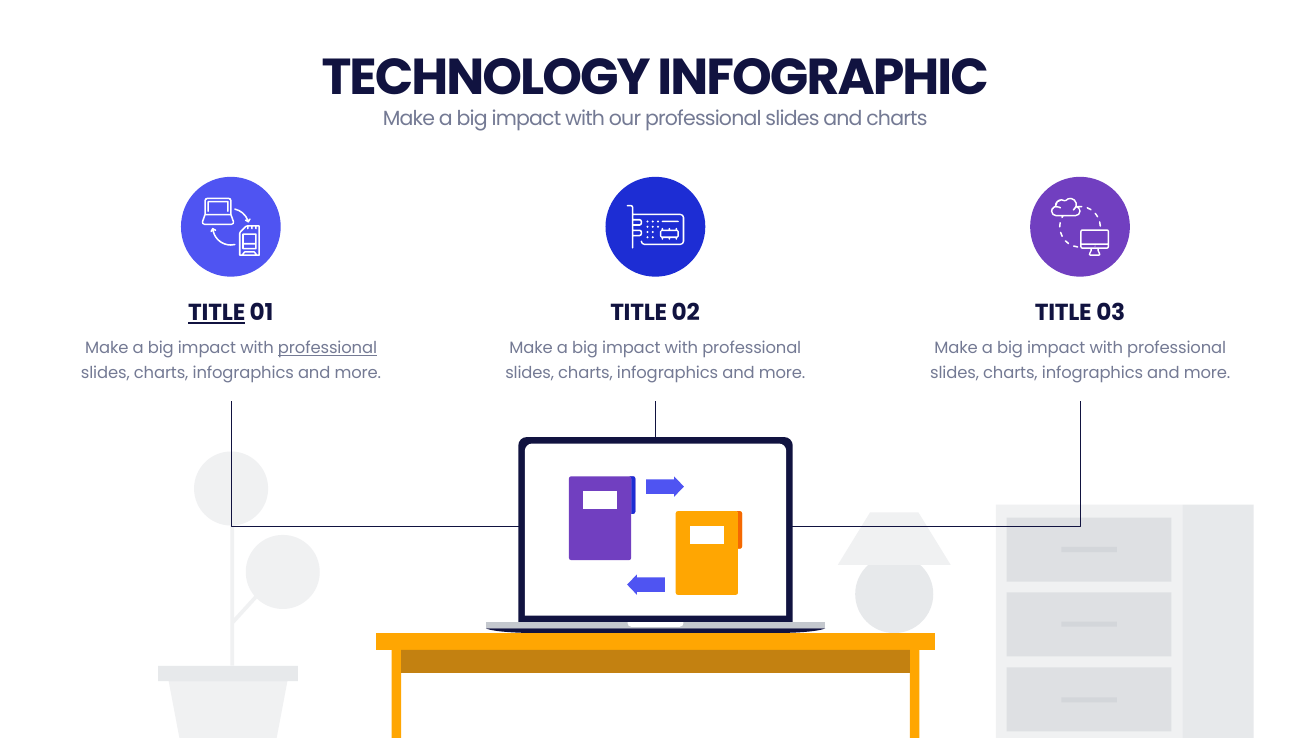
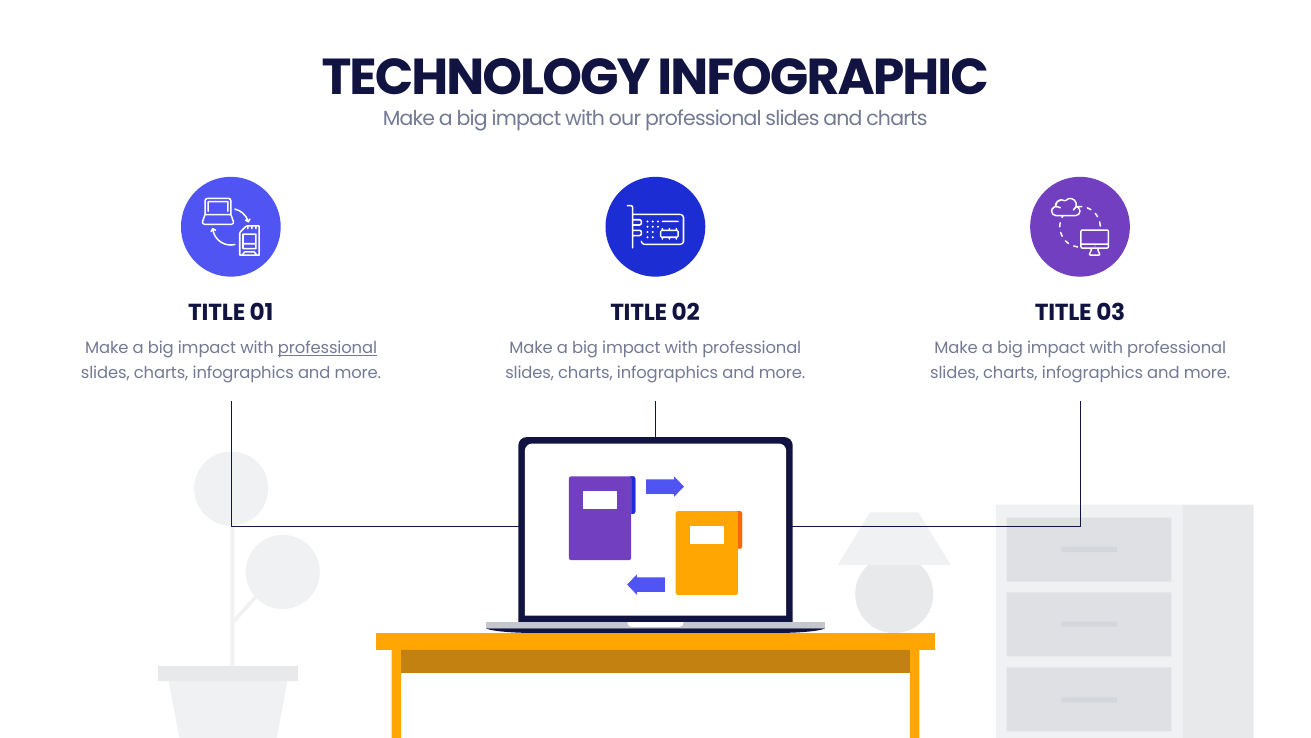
TITLE underline: present -> none (217, 313)
